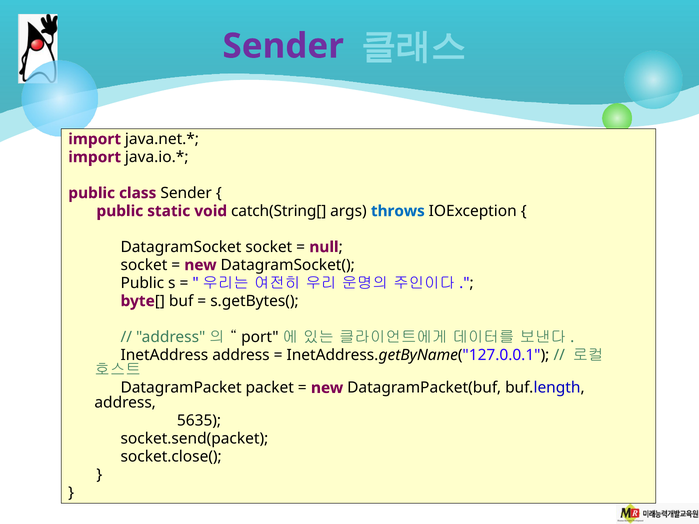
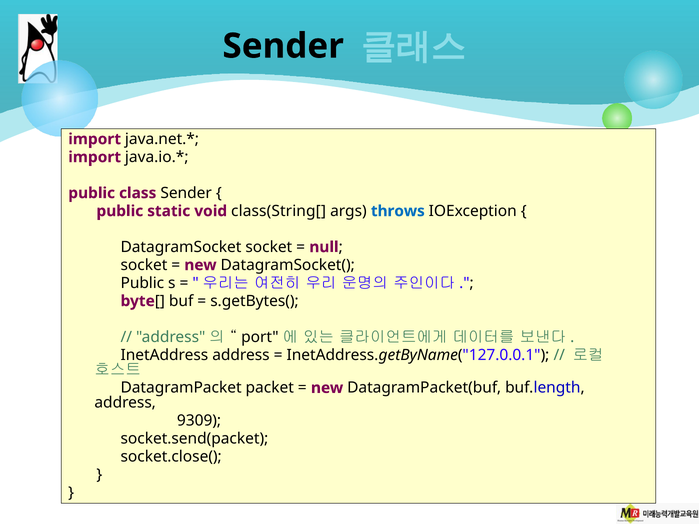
Sender colour: purple -> black (283, 46)
catch(String[: catch(String[ -> class(String[ (279, 211)
5635: 5635 -> 9309 (199, 421)
